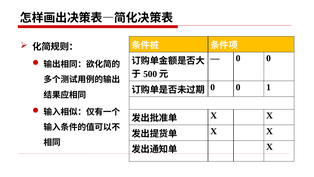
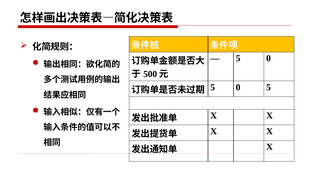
0: 0 -> 5 (238, 58)
0: 0 -> 5 (213, 87)
0 1: 1 -> 5 (269, 87)
